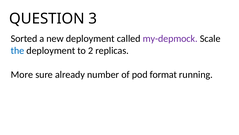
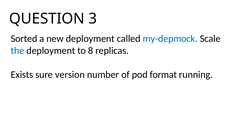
my-depmock colour: purple -> blue (170, 39)
2: 2 -> 8 (91, 50)
More: More -> Exists (22, 74)
already: already -> version (70, 74)
